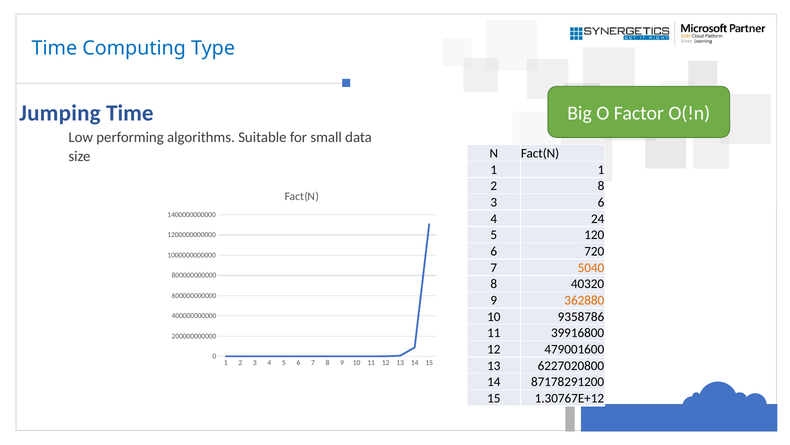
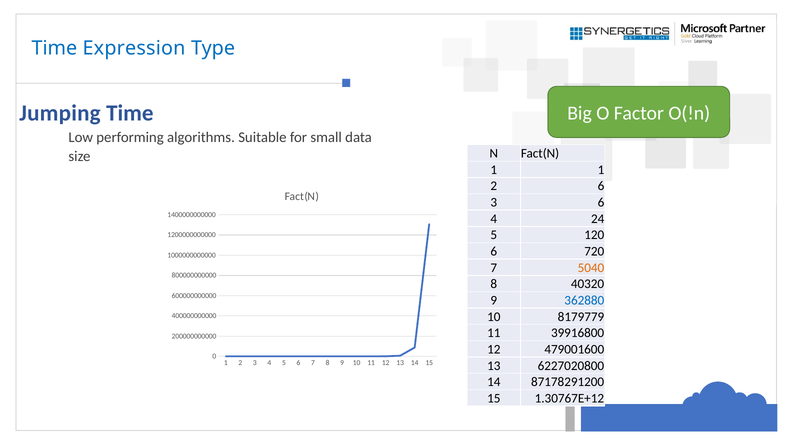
Computing: Computing -> Expression (134, 48)
2 8: 8 -> 6 (601, 186)
362880 colour: orange -> blue (584, 300)
9358786: 9358786 -> 8179779 (581, 316)
